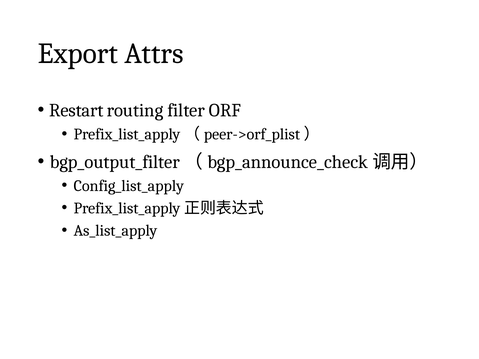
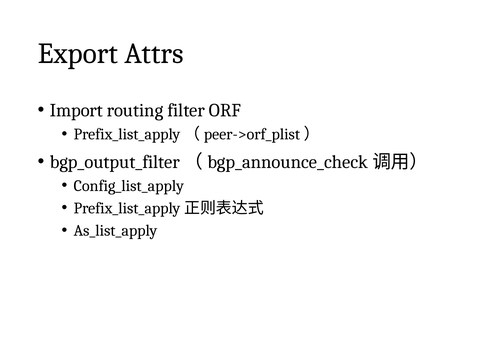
Restart: Restart -> Import (76, 111)
